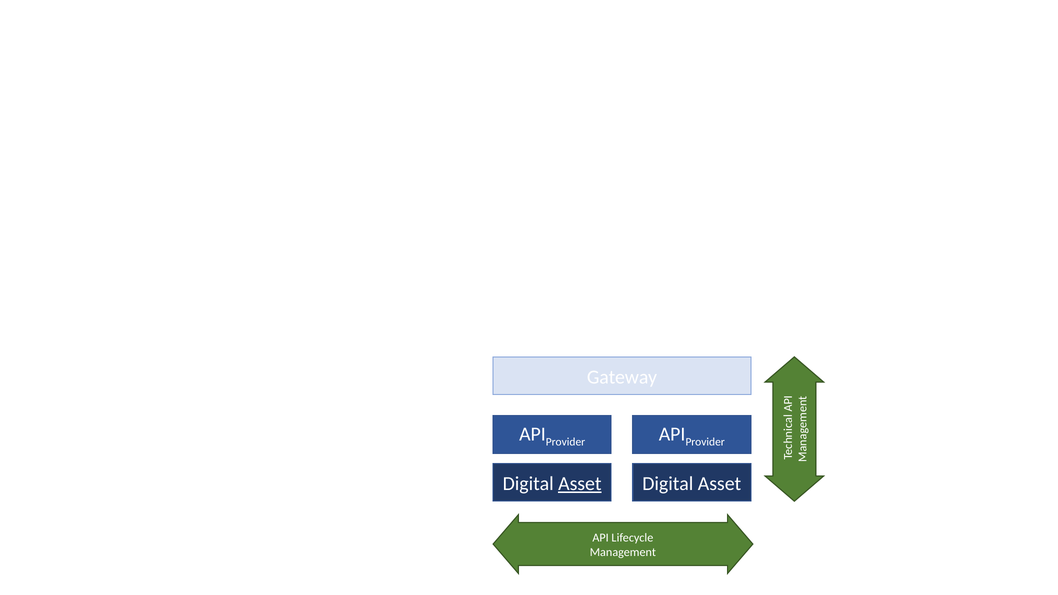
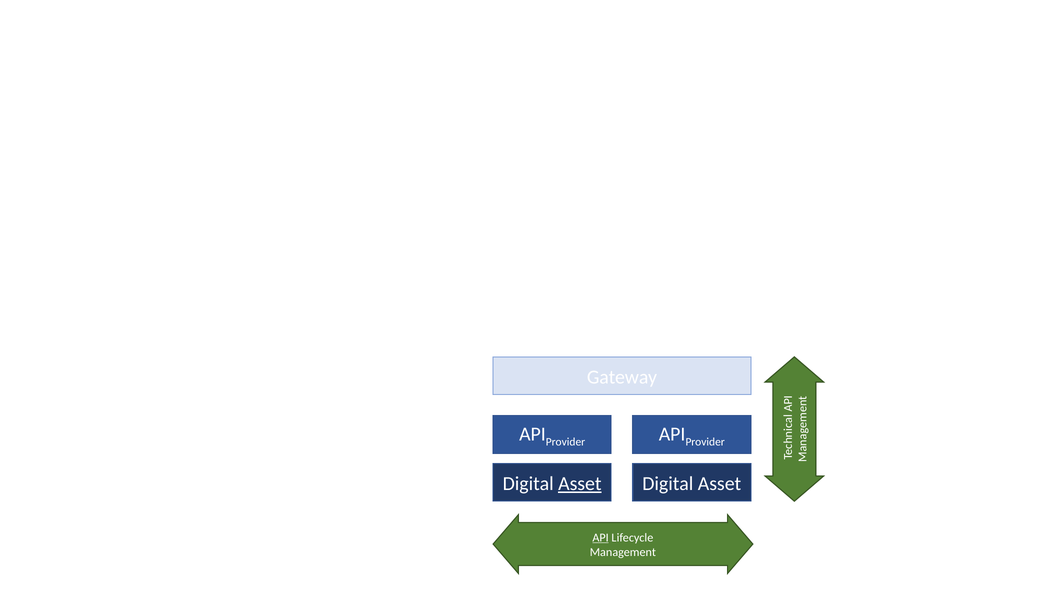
API underline: none -> present (601, 538)
